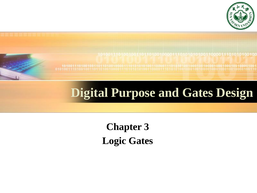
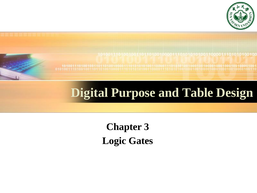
and Gates: Gates -> Table (198, 92)
